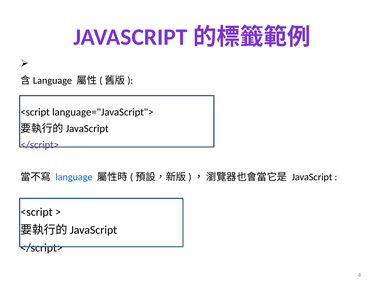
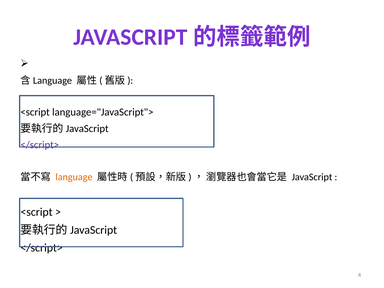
language colour: blue -> orange (74, 177)
